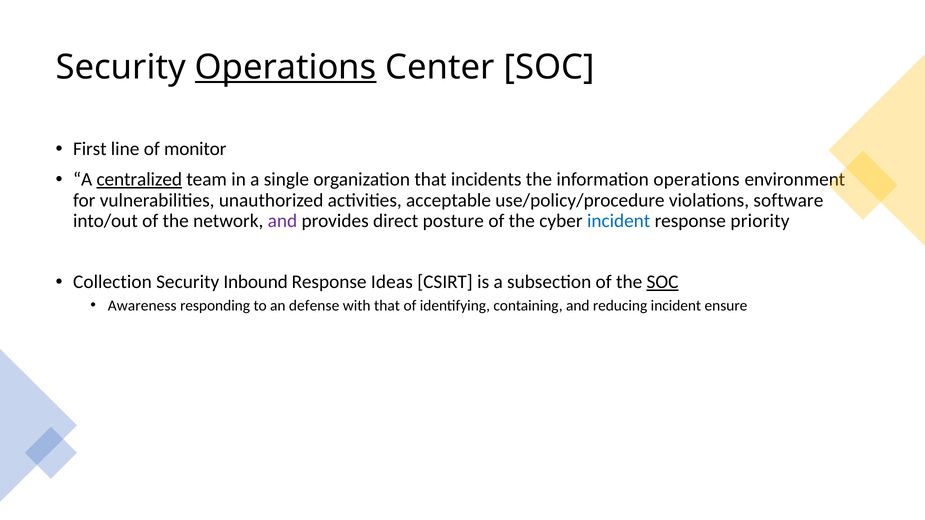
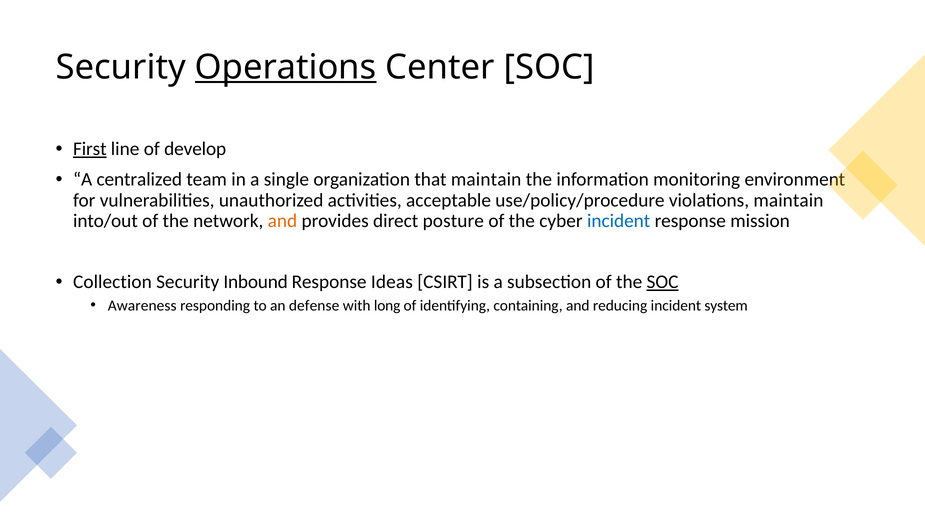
First underline: none -> present (90, 149)
monitor: monitor -> develop (195, 149)
centralized underline: present -> none (139, 180)
that incidents: incidents -> maintain (486, 180)
information operations: operations -> monitoring (697, 180)
violations software: software -> maintain (788, 200)
and colour: purple -> orange (282, 221)
priority: priority -> mission (760, 221)
with that: that -> long (387, 306)
ensure: ensure -> system (726, 306)
